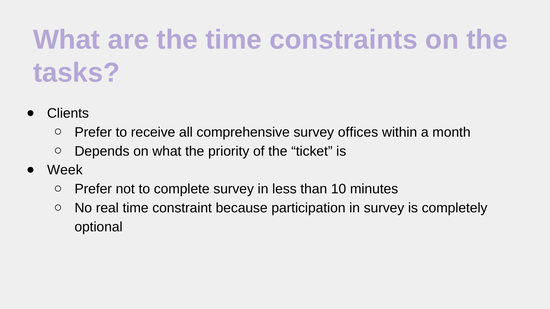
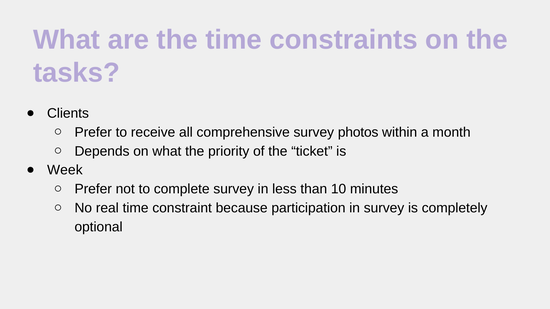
offices: offices -> photos (358, 132)
